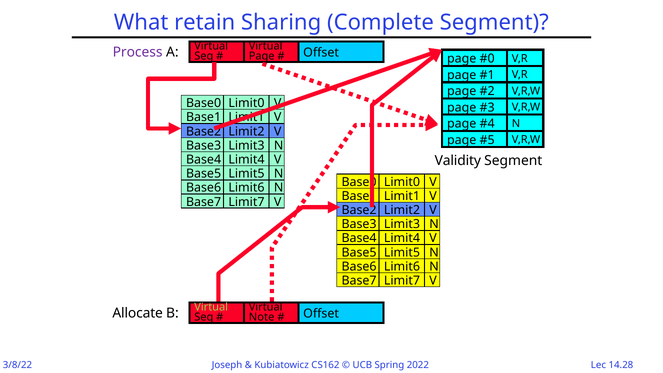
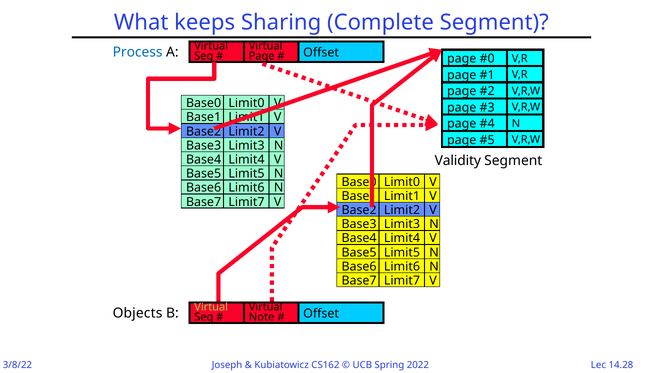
retain: retain -> keeps (205, 23)
Process colour: purple -> blue (138, 52)
Allocate: Allocate -> Objects (138, 313)
